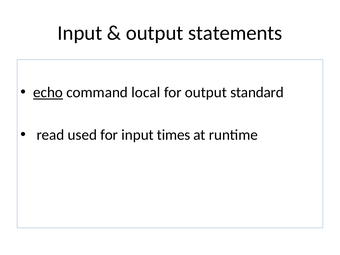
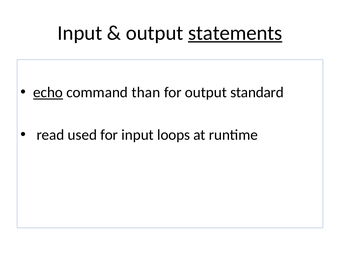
statements underline: none -> present (235, 33)
local: local -> than (146, 92)
times: times -> loops (174, 135)
